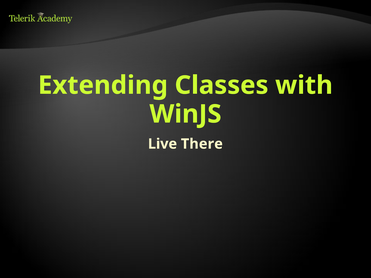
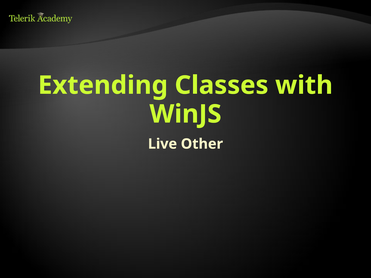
There: There -> Other (202, 144)
